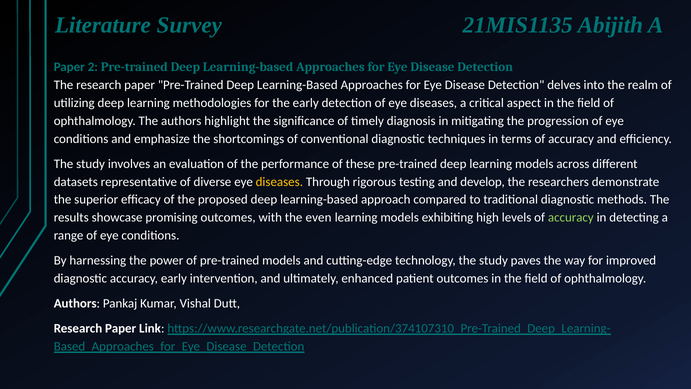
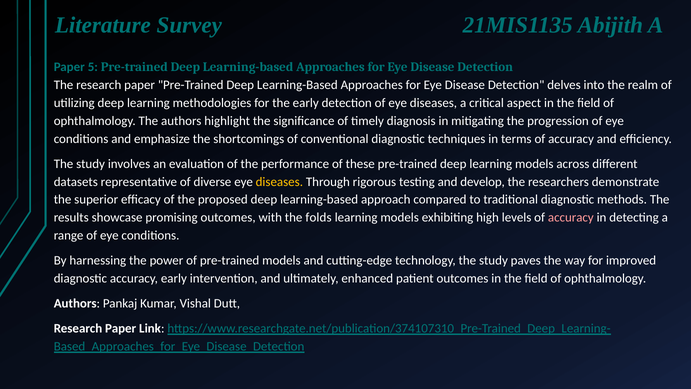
2: 2 -> 5 (93, 67)
even: even -> folds (319, 217)
accuracy colour: light green -> pink (571, 217)
